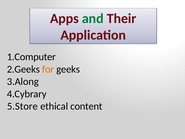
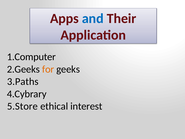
and colour: green -> blue (93, 18)
3.Along: 3.Along -> 3.Paths (23, 81)
content: content -> interest (86, 106)
